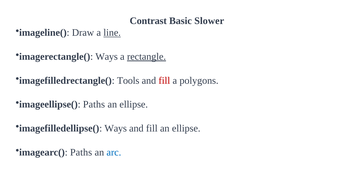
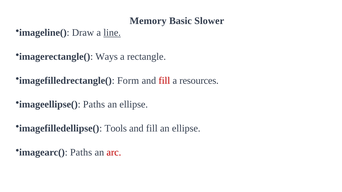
Contrast: Contrast -> Memory (148, 21)
rectangle underline: present -> none (146, 57)
Tools: Tools -> Form (128, 81)
polygons: polygons -> resources (199, 81)
imagefilledellipse( Ways: Ways -> Tools (116, 129)
arc colour: blue -> red (114, 153)
